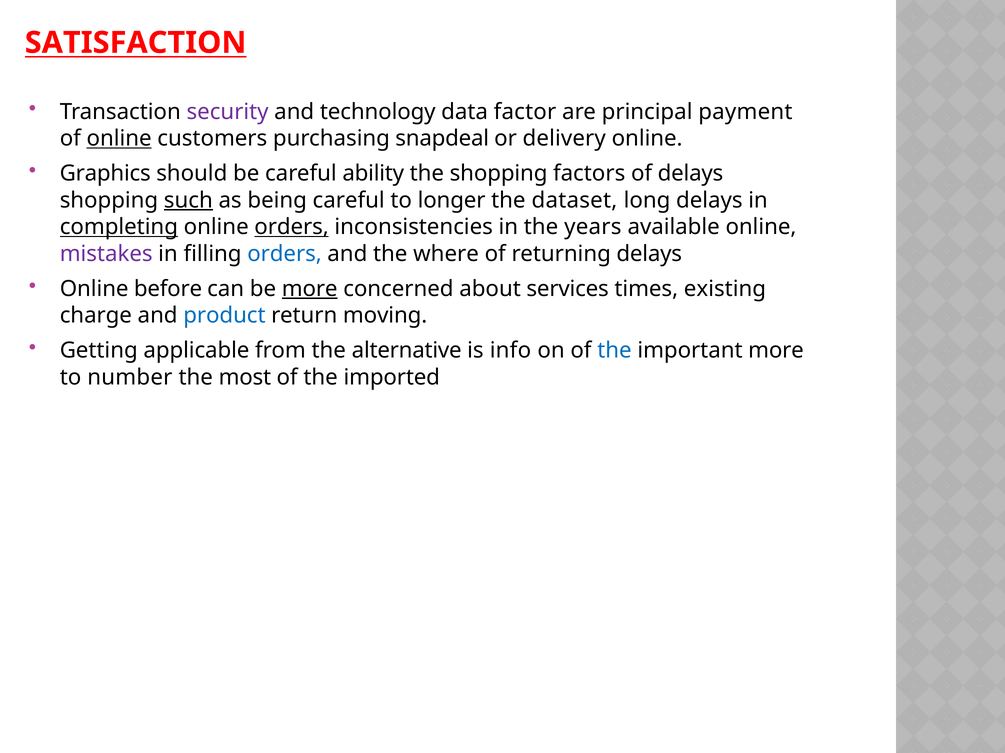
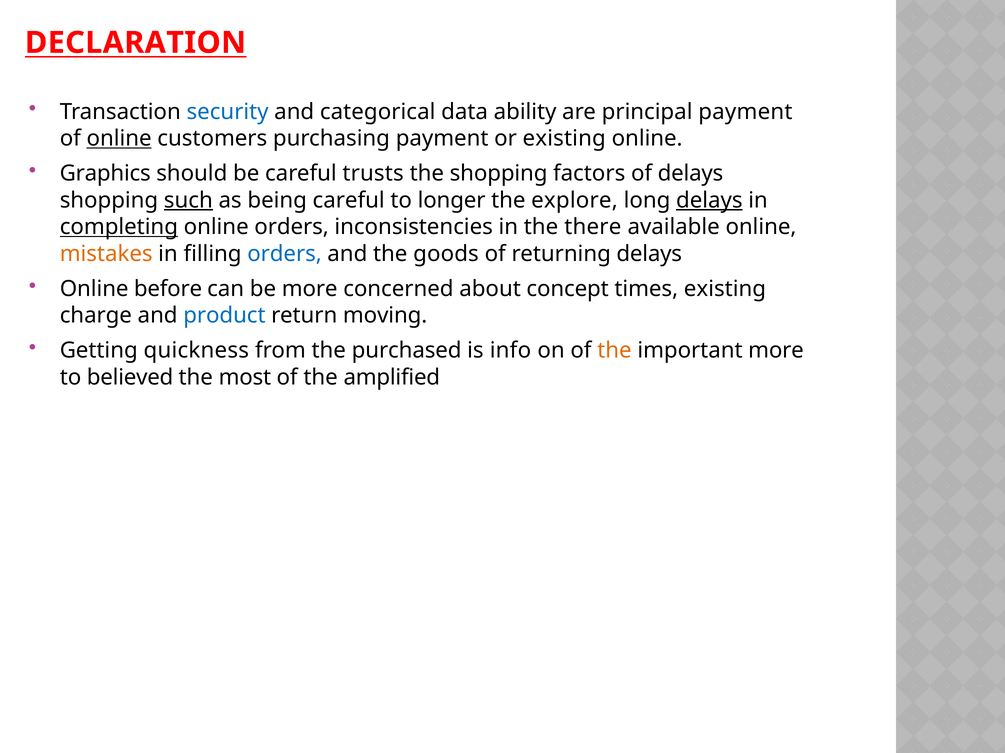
SATISFACTION: SATISFACTION -> DECLARATION (135, 43)
security colour: purple -> blue (228, 112)
technology: technology -> categorical (378, 112)
factor: factor -> ability (525, 112)
purchasing snapdeal: snapdeal -> payment (442, 139)
or delivery: delivery -> existing (564, 139)
ability: ability -> trusts (373, 174)
dataset: dataset -> explore (574, 200)
delays underline: none -> present (709, 200)
orders underline: present -> none (292, 227)
years: years -> there (593, 227)
mistakes colour: purple -> orange (106, 254)
where: where -> goods (446, 254)
more underline: present -> none (310, 289)
services: services -> concept (568, 289)
applicable: applicable -> quickness (196, 351)
alternative: alternative -> purchased (407, 351)
the colour: blue -> orange (615, 351)
number: number -> believed (130, 378)
imported: imported -> amplified (392, 378)
